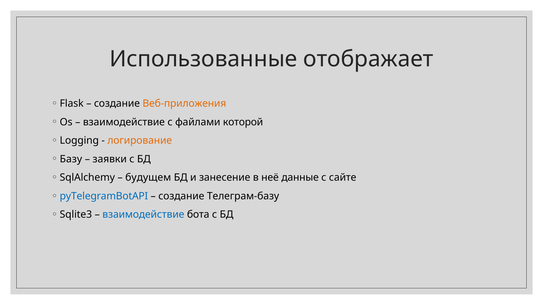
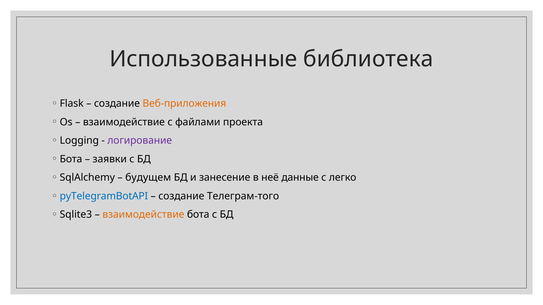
отображает: отображает -> библиотека (368, 59)
которой: которой -> проекта (243, 122)
логирование colour: orange -> purple (140, 141)
Базу: Базу -> Бота (71, 159)
сайте: сайте -> легко (343, 178)
Телеграм-базу: Телеграм-базу -> Телеграм-того (243, 196)
взаимодействие colour: blue -> orange (143, 215)
